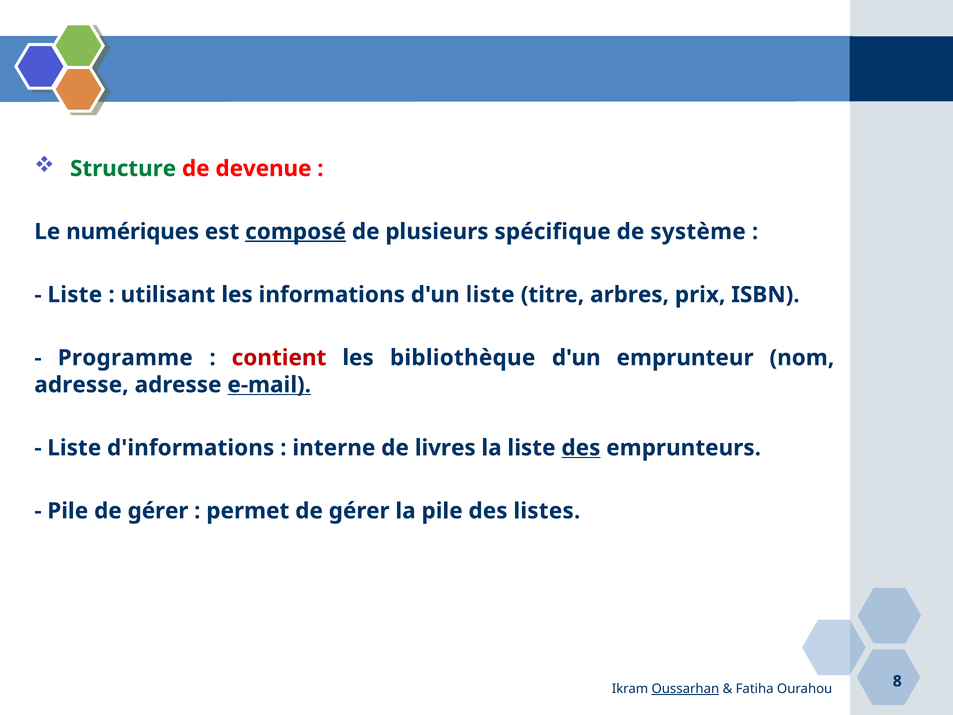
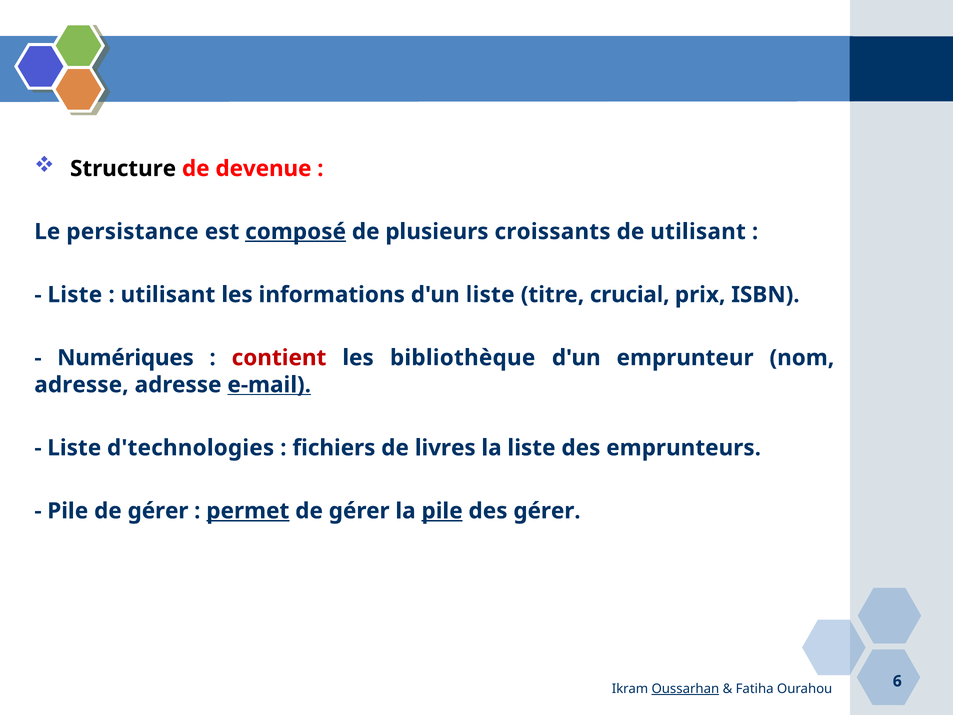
Structure colour: green -> black (123, 169)
numériques: numériques -> persistance (132, 232)
spécifique: spécifique -> croissants (553, 232)
de système: système -> utilisant (698, 232)
arbres: arbres -> crucial (630, 295)
Programme: Programme -> Numériques (125, 358)
d'informations: d'informations -> d'technologies (191, 448)
interne: interne -> fichiers (334, 448)
des underline: present -> none (581, 448)
permet underline: none -> present (248, 511)
pile underline: none -> present (442, 511)
des listes: listes -> gérer (547, 511)
8: 8 -> 6 (897, 681)
